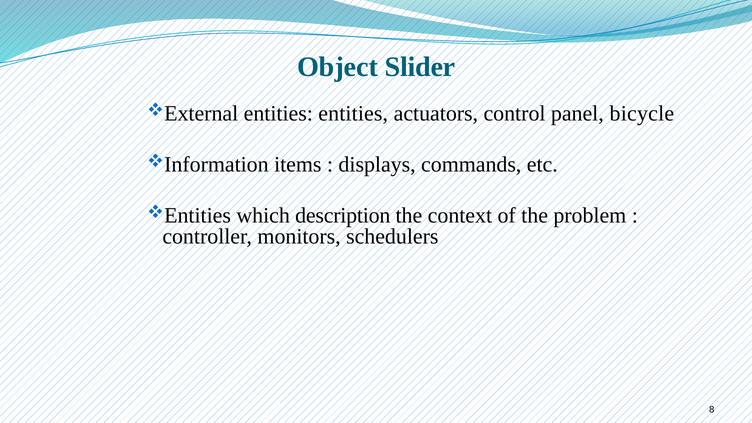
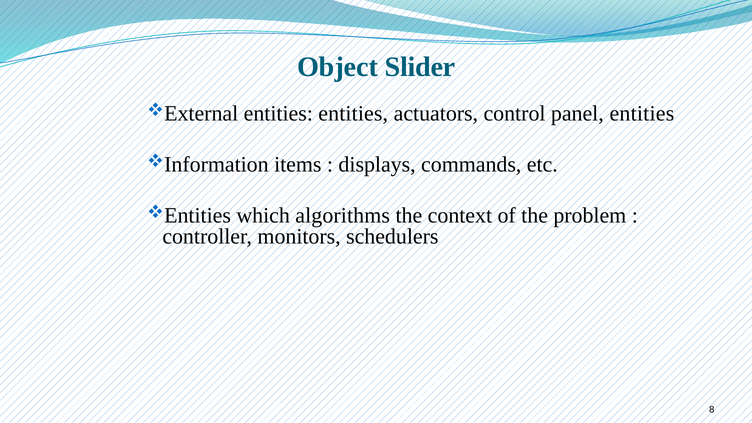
panel bicycle: bicycle -> entities (642, 114)
description: description -> algorithms (343, 215)
